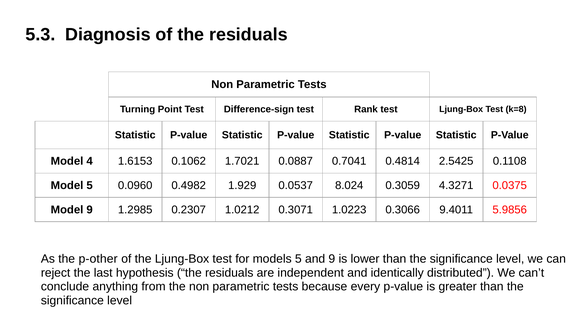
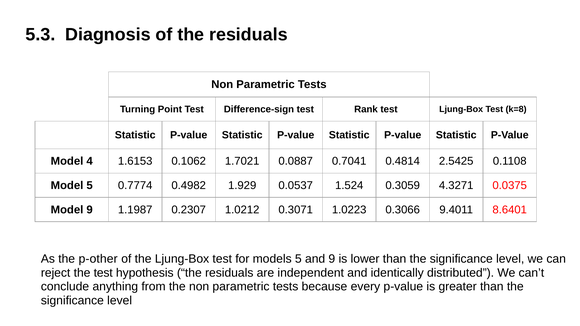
0.0960: 0.0960 -> 0.7774 (135, 186)
8.024: 8.024 -> 1.524 (349, 186)
1.2985: 1.2985 -> 1.1987 (135, 210)
5.9856: 5.9856 -> 8.6401 (510, 210)
the last: last -> test (103, 273)
